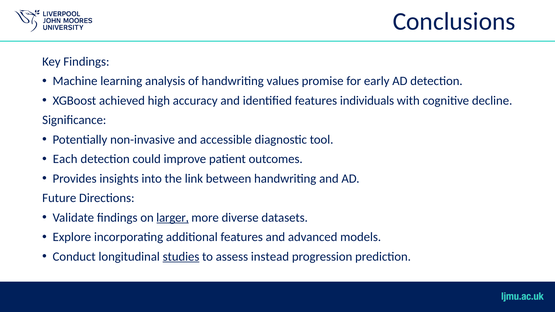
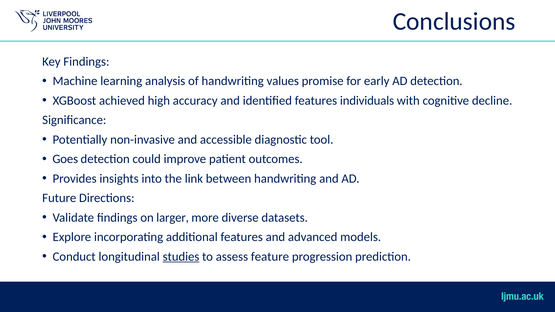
Each: Each -> Goes (65, 159)
larger underline: present -> none (173, 218)
instead: instead -> feature (270, 257)
